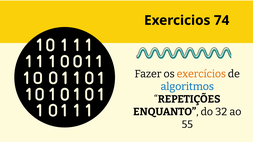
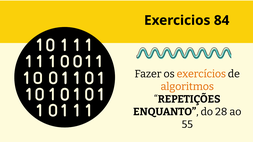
74: 74 -> 84 (222, 20)
algoritmos colour: blue -> orange (187, 87)
32: 32 -> 28 (221, 112)
